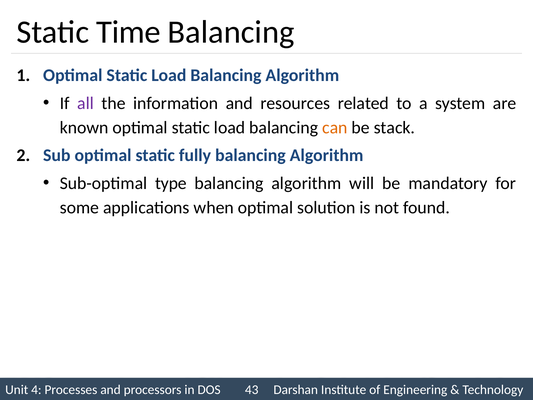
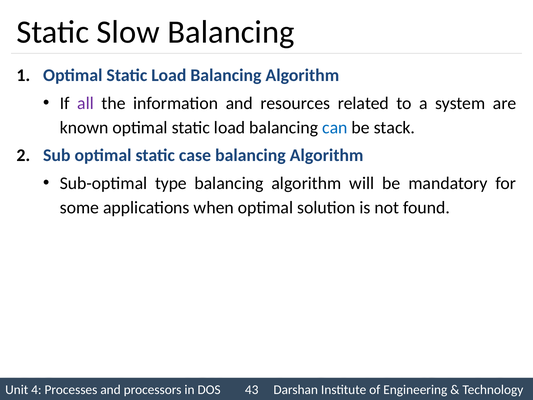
Time: Time -> Slow (128, 32)
can colour: orange -> blue (335, 127)
fully: fully -> case (195, 155)
